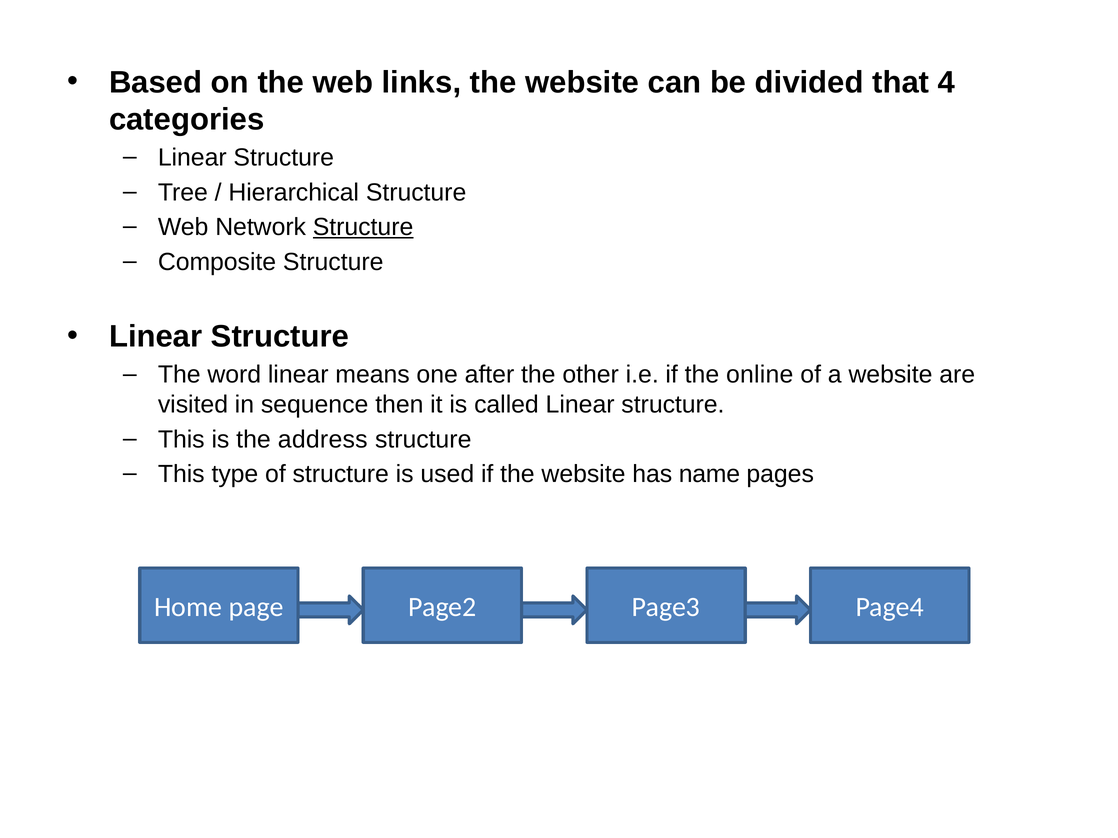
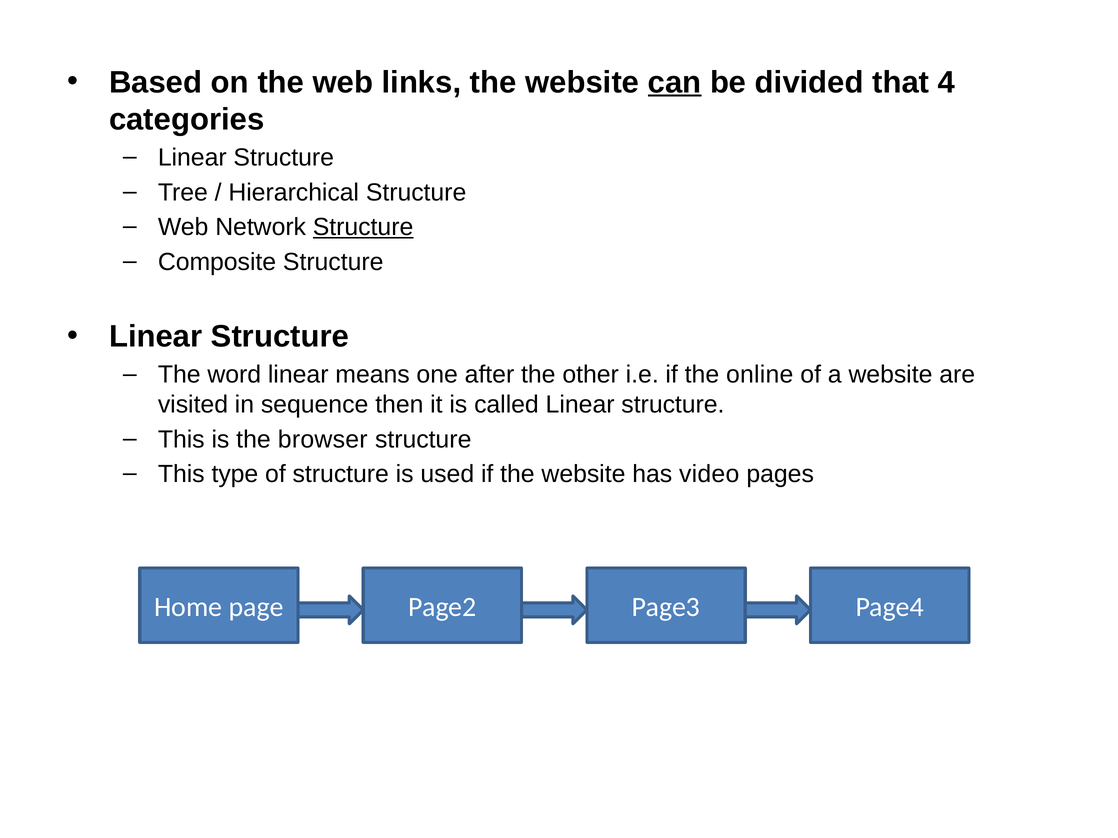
can underline: none -> present (675, 82)
address: address -> browser (323, 440)
name: name -> video (709, 474)
